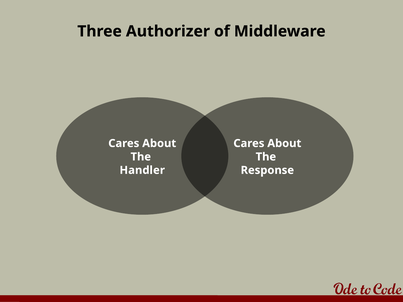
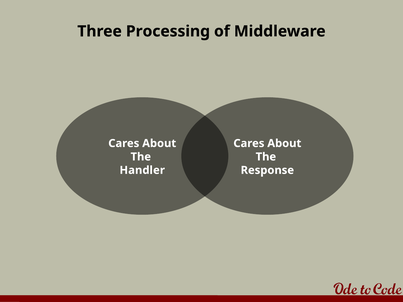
Authorizer: Authorizer -> Processing (168, 31)
